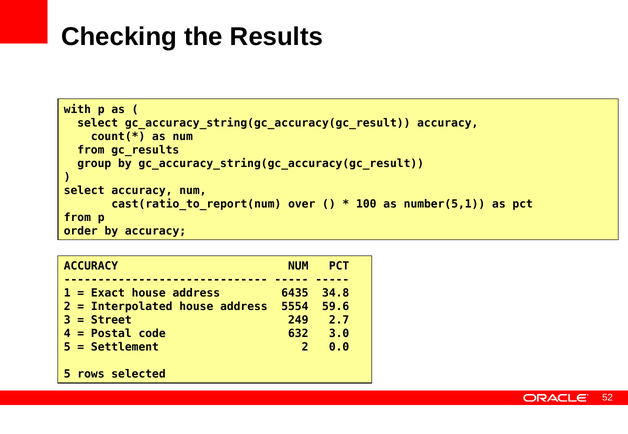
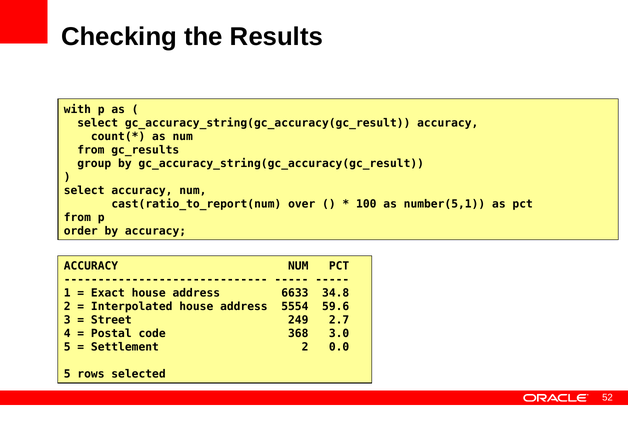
6435: 6435 -> 6633 (295, 294)
632: 632 -> 368 (298, 334)
